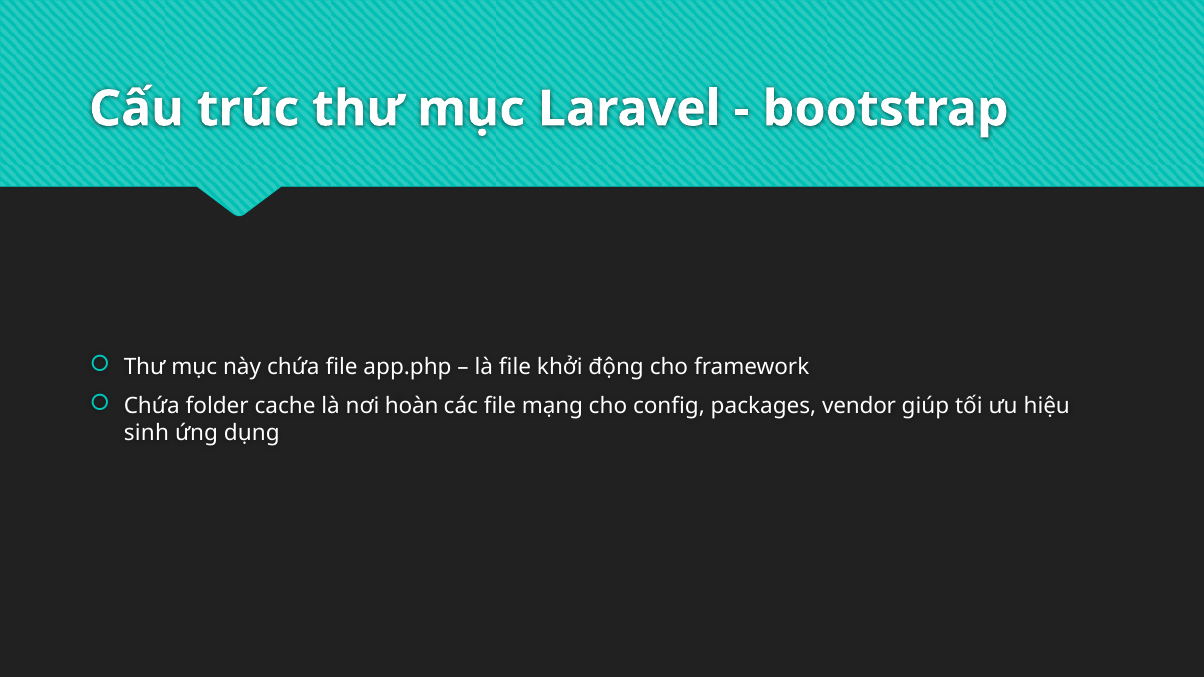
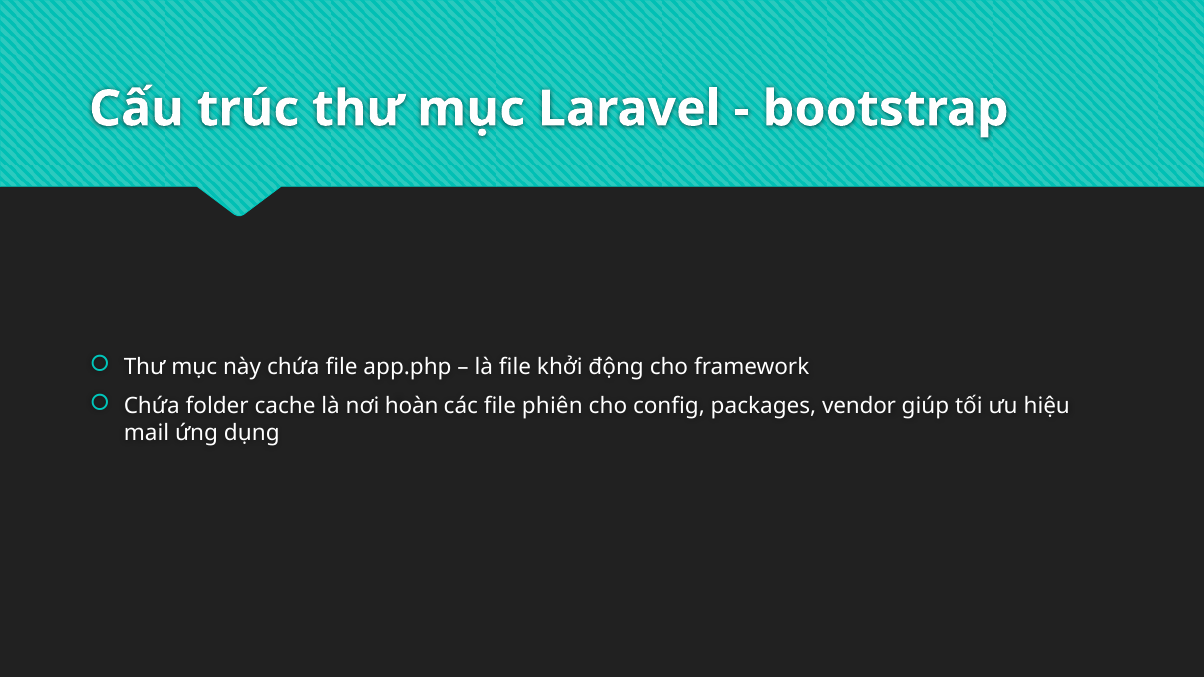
mạng: mạng -> phiên (552, 407)
sinh: sinh -> mail (146, 434)
